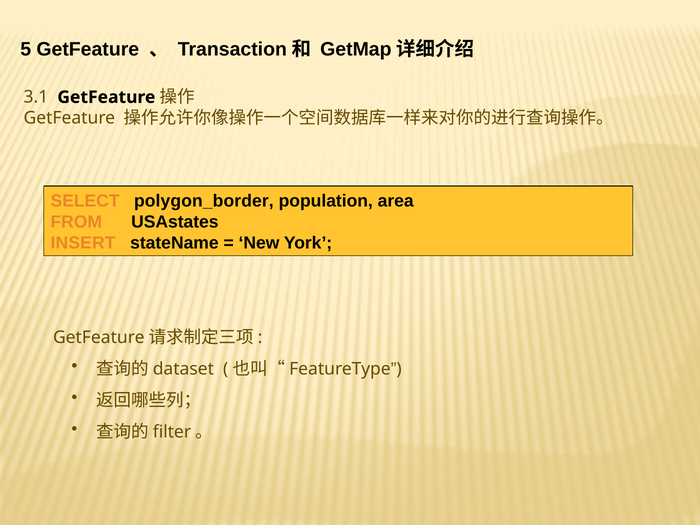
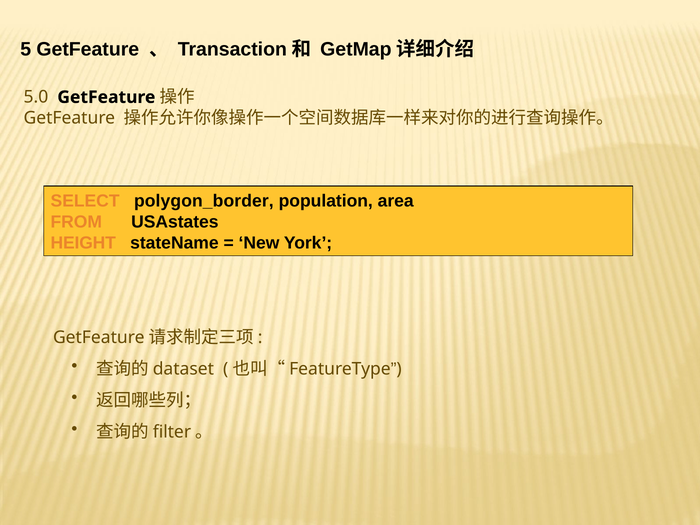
3.1: 3.1 -> 5.0 (36, 97)
INSERT: INSERT -> HEIGHT (83, 243)
